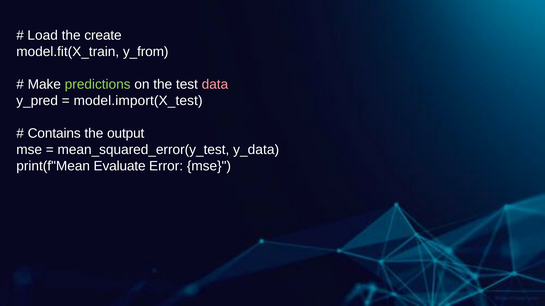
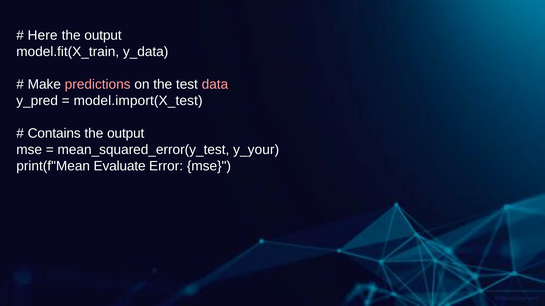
Load: Load -> Here (43, 35)
create: create -> output (103, 35)
y_from: y_from -> y_data (146, 52)
predictions colour: light green -> pink (98, 84)
y_data: y_data -> y_your (256, 150)
